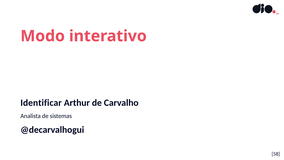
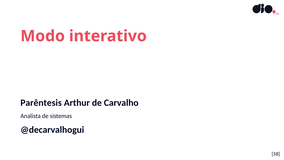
Identificar: Identificar -> Parêntesis (41, 103)
